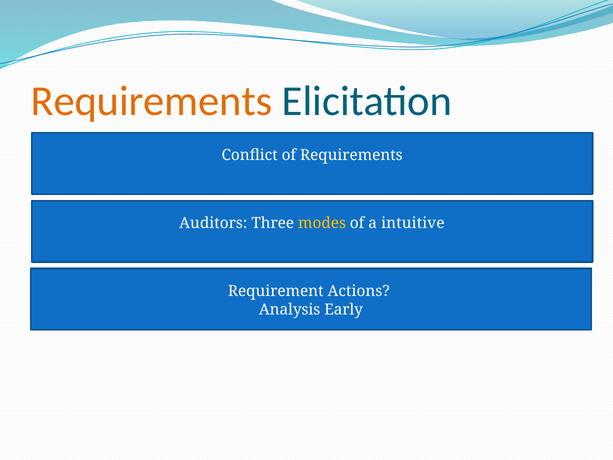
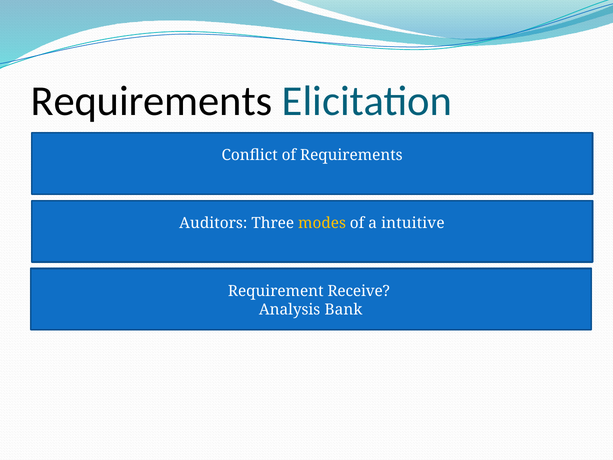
Requirements colour: orange -> black (151, 101)
Actions: Actions -> Receive (359, 291)
Early: Early -> Bank (343, 309)
